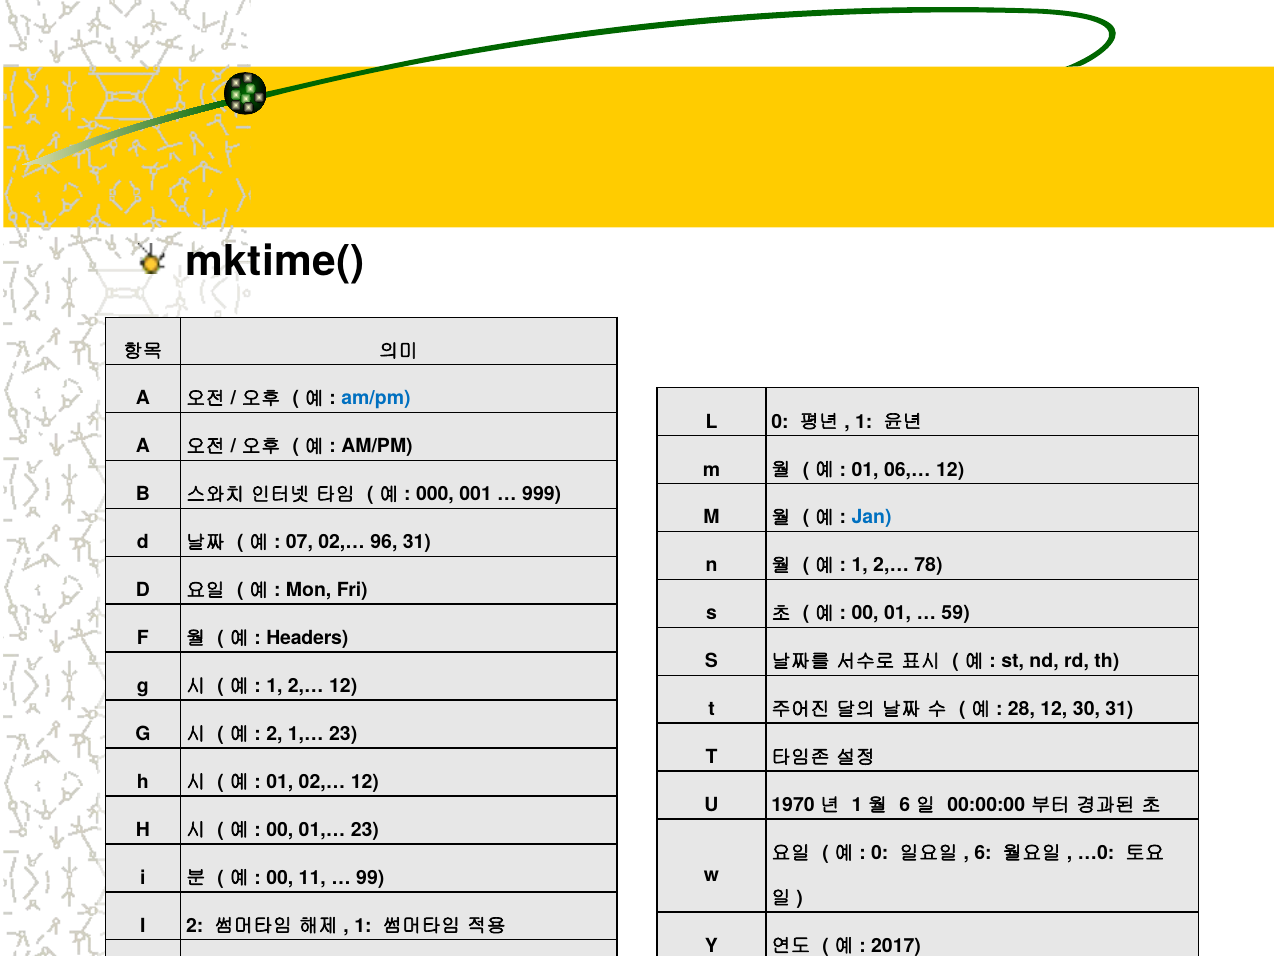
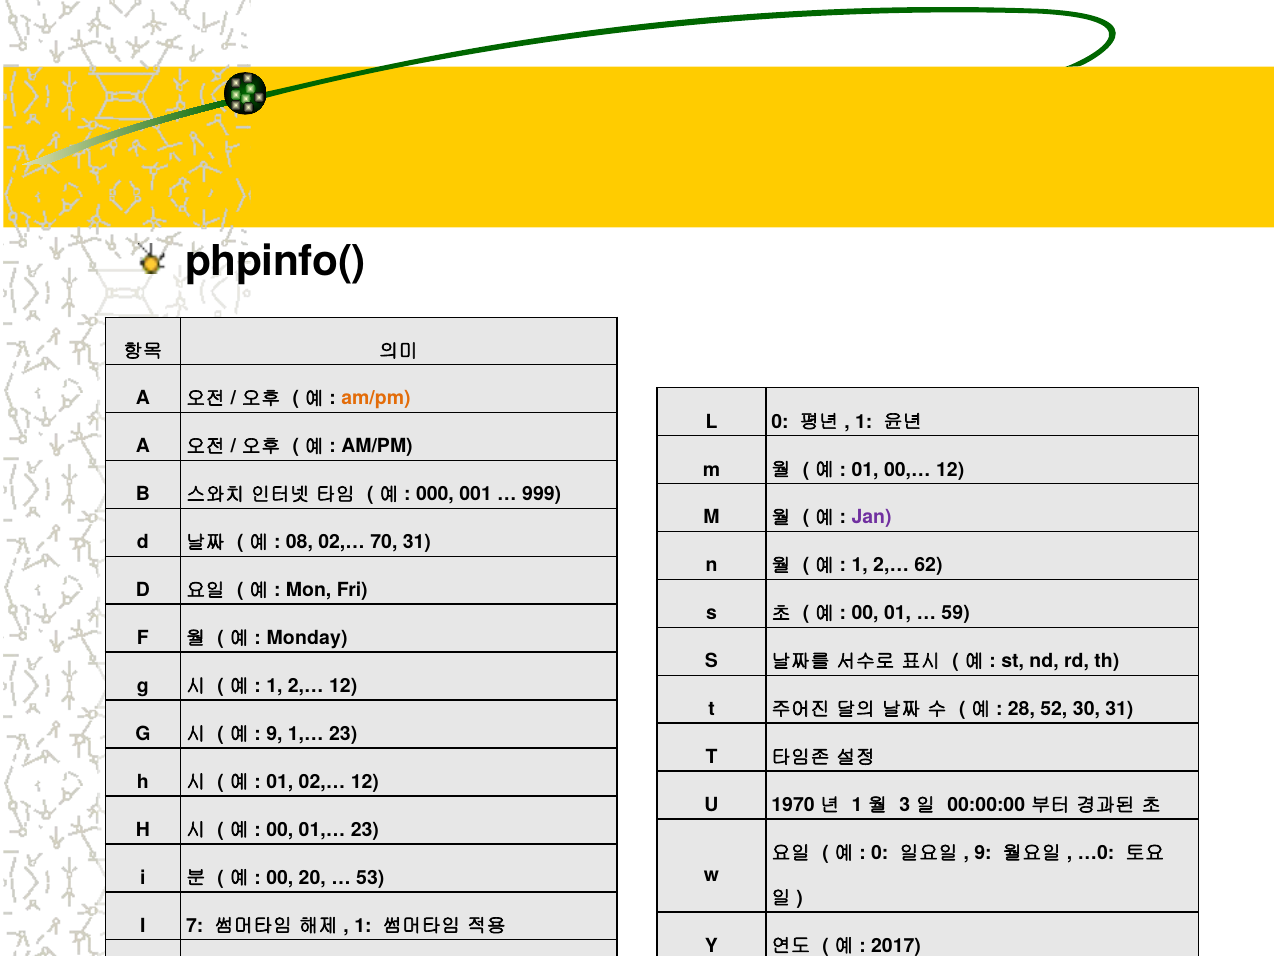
mktime(: mktime( -> phpinfo( (276, 262)
am/pm colour: blue -> orange (376, 398)
06,…: 06,… -> 00,… (907, 469)
Jan colour: blue -> purple (872, 517)
07: 07 -> 08 (299, 542)
96: 96 -> 70 (384, 542)
78: 78 -> 62 (928, 565)
Headers: Headers -> Monday (307, 638)
28 12: 12 -> 52 (1054, 709)
2: 2 -> 9 (274, 734)
6: 6 -> 3 (905, 805)
6: 6 -> 9 (983, 853)
11: 11 -> 20 (312, 877)
99: 99 -> 53 (370, 877)
I 2: 2 -> 7 (195, 925)
